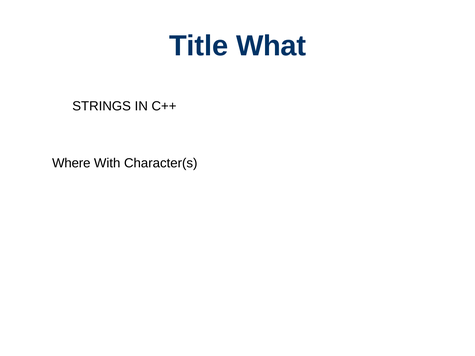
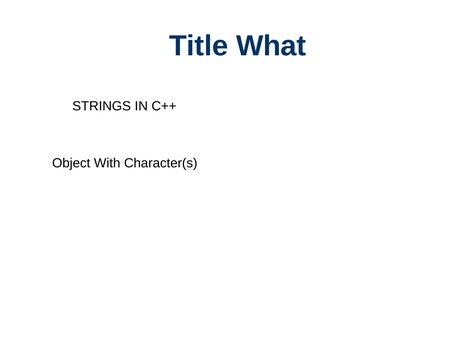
Where: Where -> Object (71, 163)
